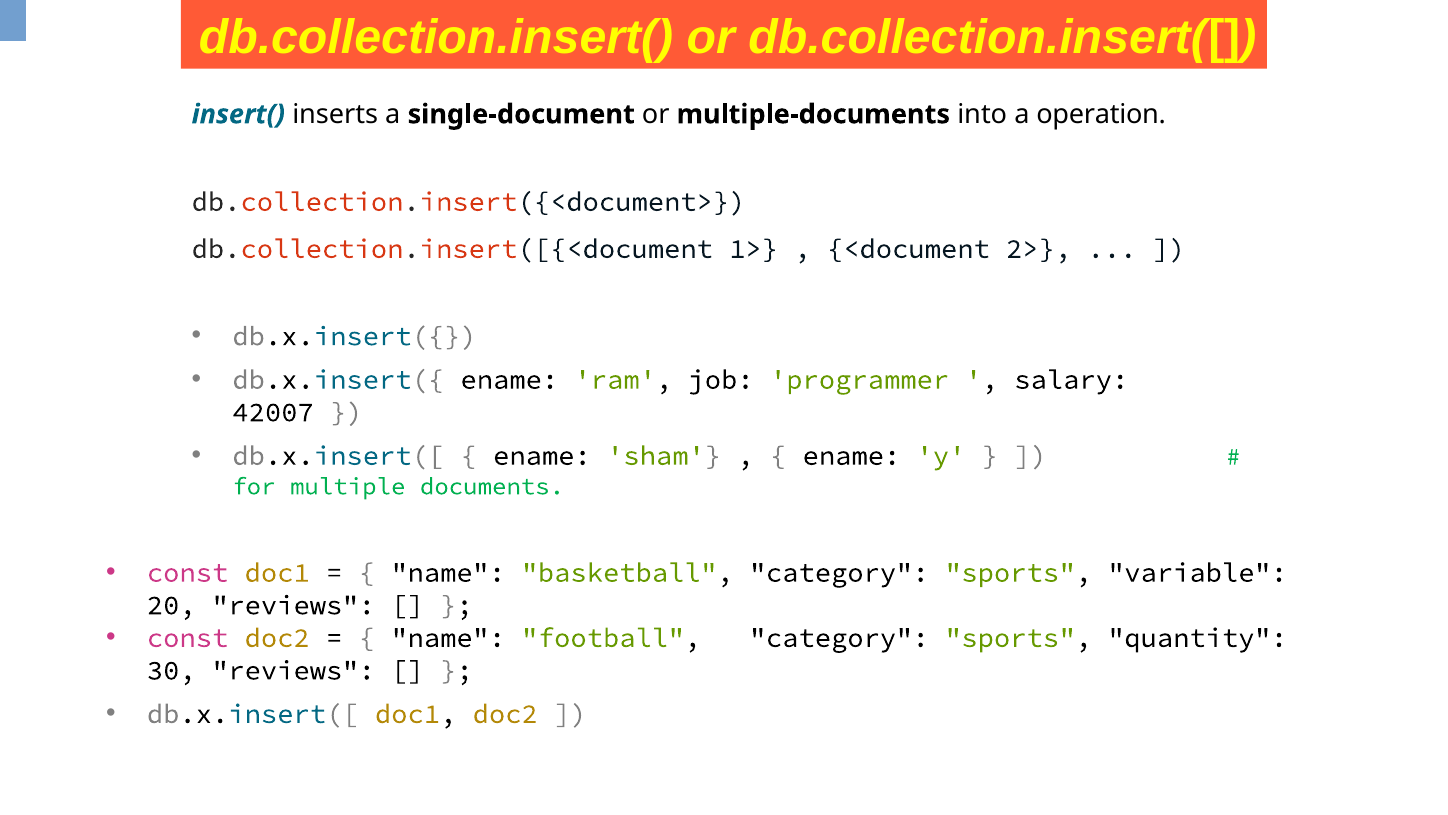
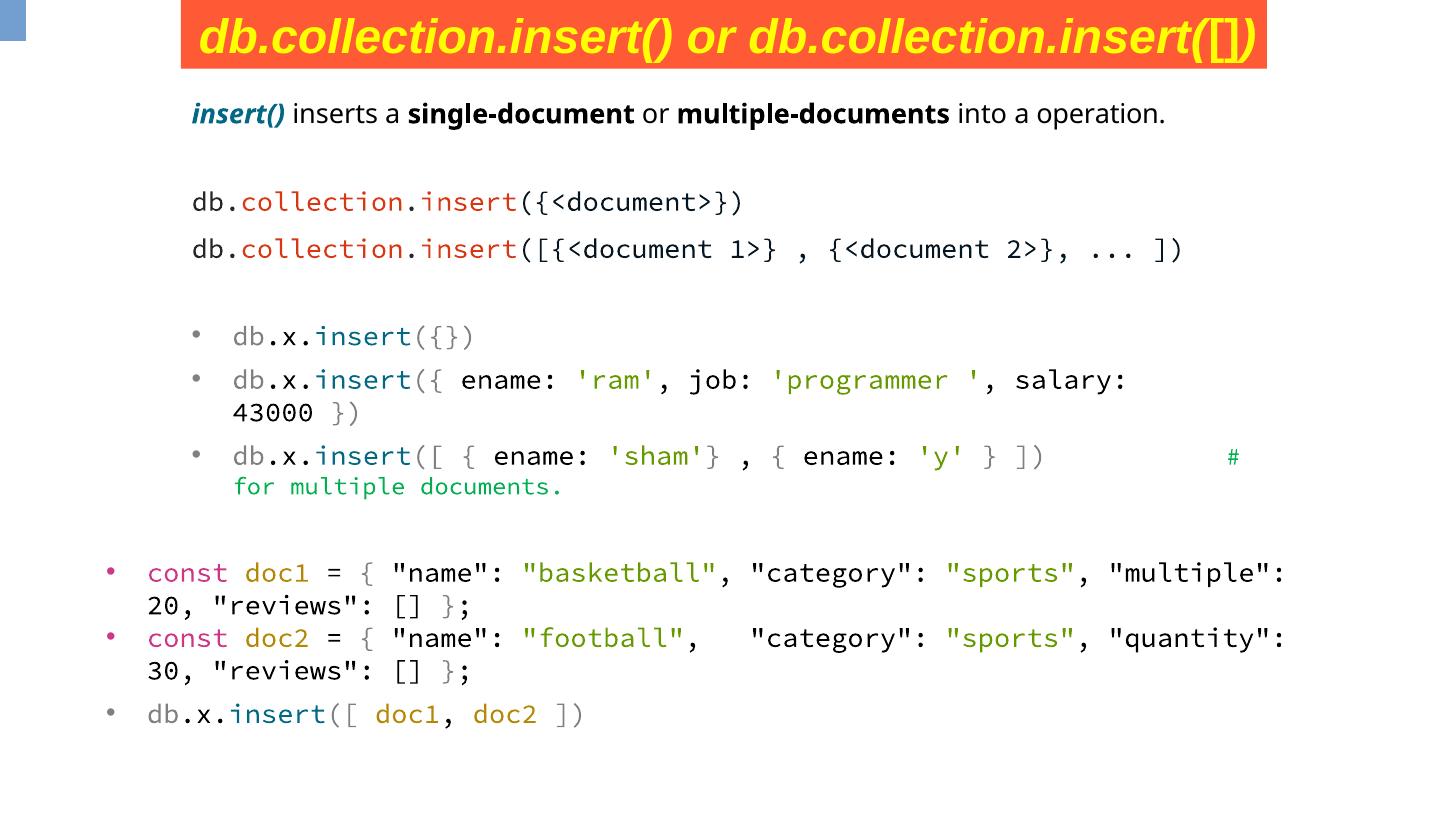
42007: 42007 -> 43000 (273, 412)
sports variable: variable -> multiple (1198, 572)
